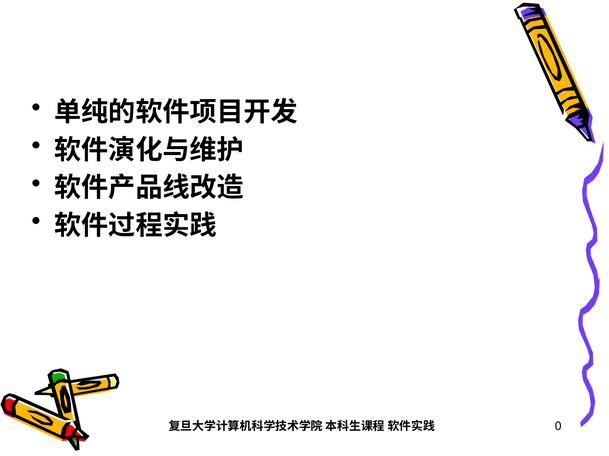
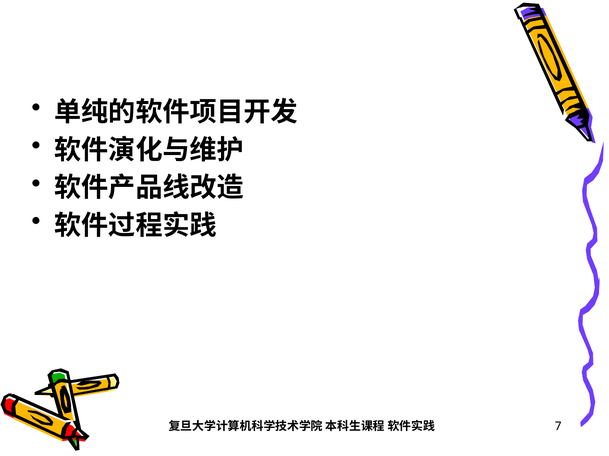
0: 0 -> 7 (558, 427)
